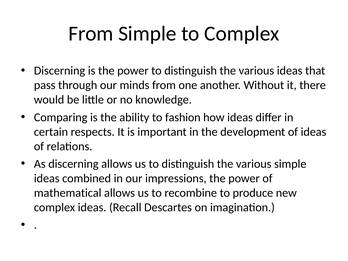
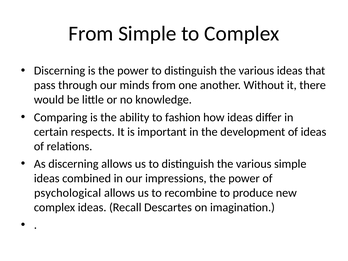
mathematical: mathematical -> psychological (68, 193)
